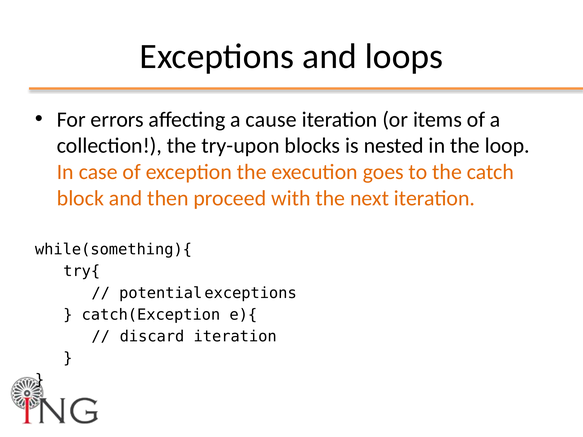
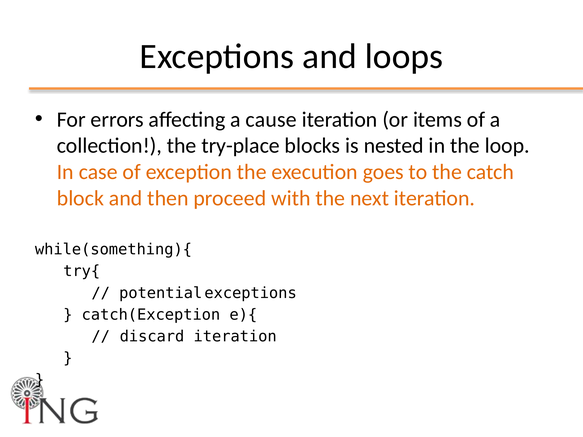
try-upon: try-upon -> try-place (241, 146)
